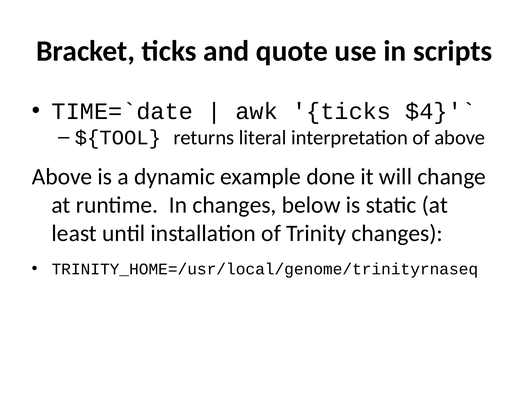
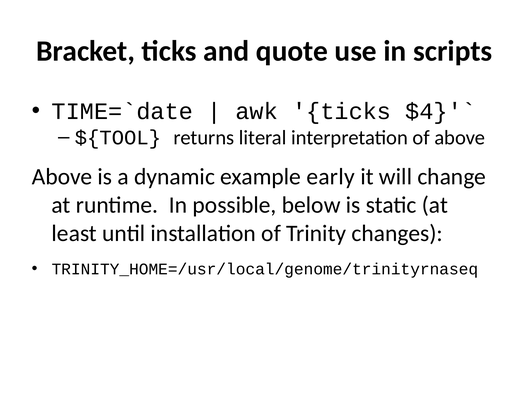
done: done -> early (331, 177)
In changes: changes -> possible (235, 205)
